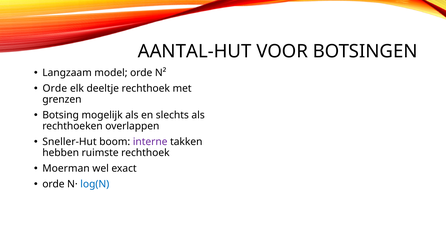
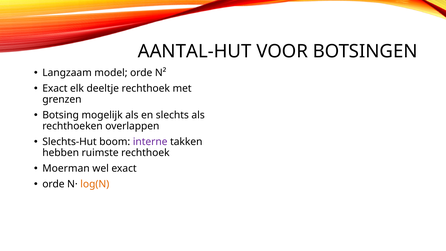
Orde: Orde -> Exact (55, 88)
Sneller-Hut: Sneller-Hut -> Slechts-Hut (70, 142)
log(N colour: blue -> orange (95, 184)
